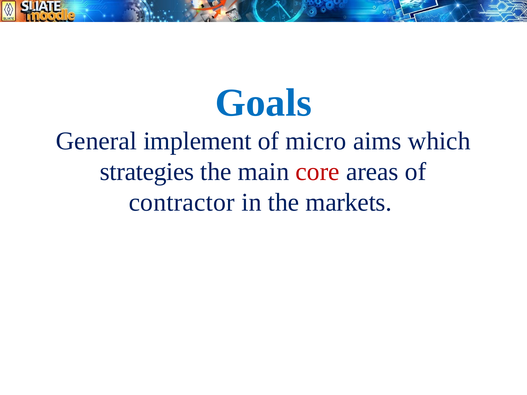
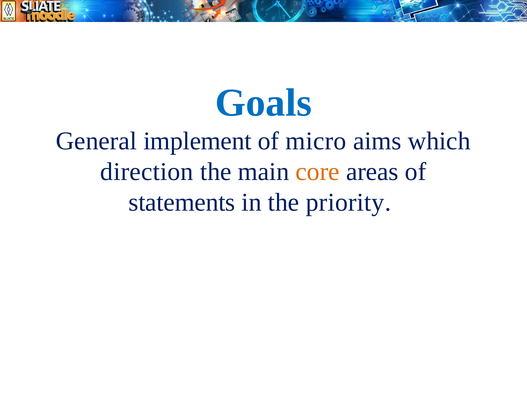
strategies: strategies -> direction (147, 172)
core colour: red -> orange (318, 172)
contractor: contractor -> statements (182, 203)
markets: markets -> priority (348, 203)
